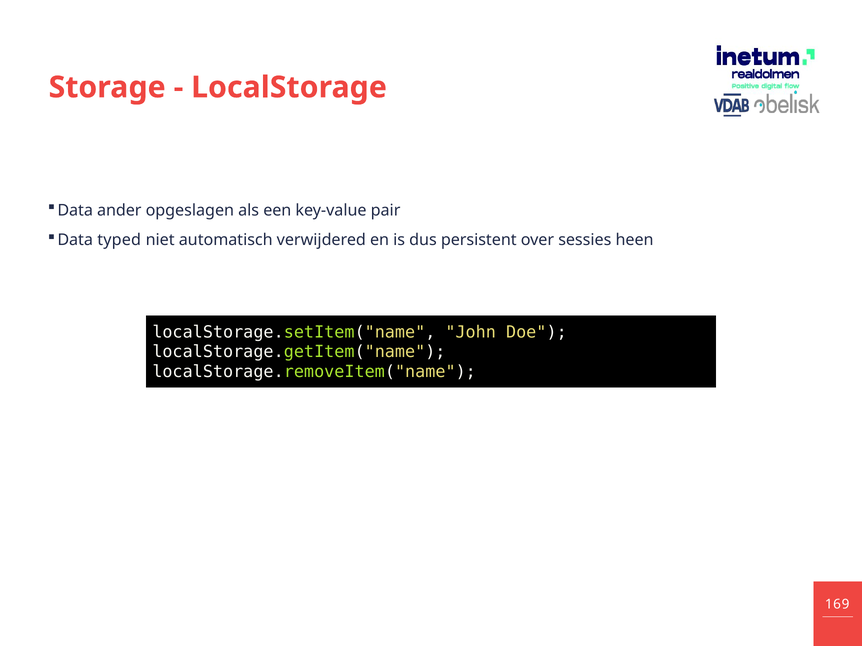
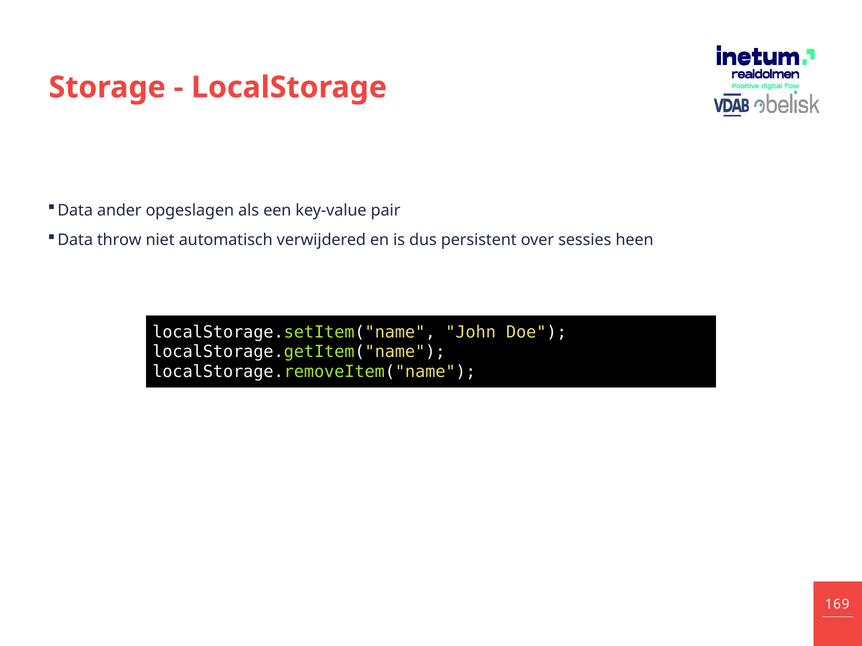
typed: typed -> throw (119, 240)
